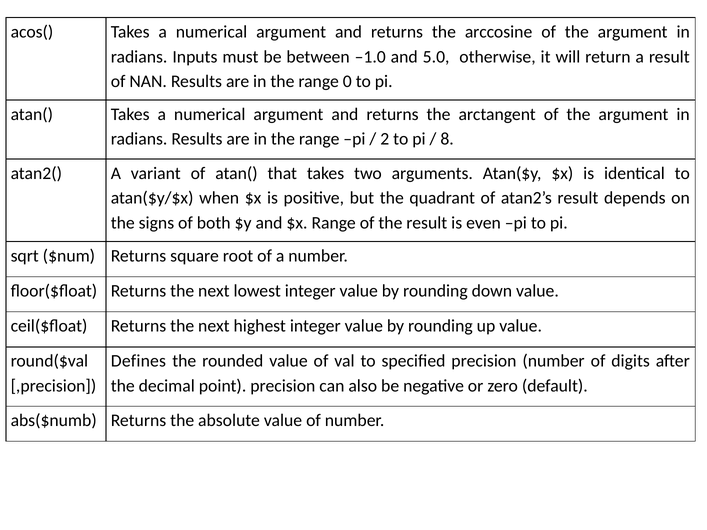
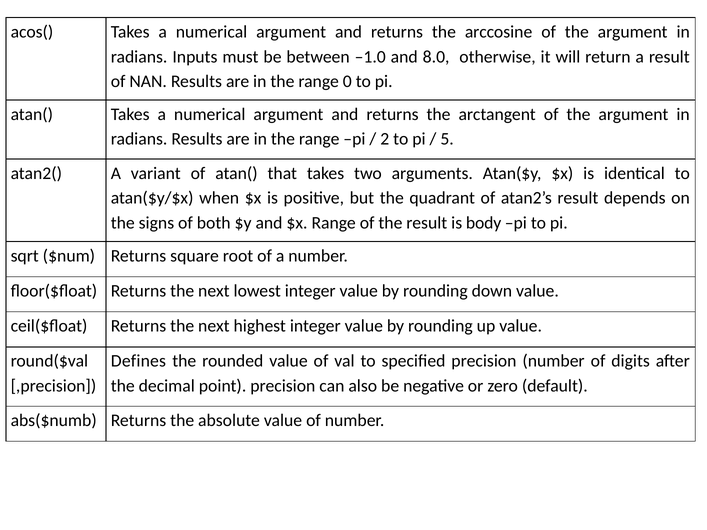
5.0: 5.0 -> 8.0 (436, 57)
8: 8 -> 5 (447, 139)
even: even -> body (484, 223)
